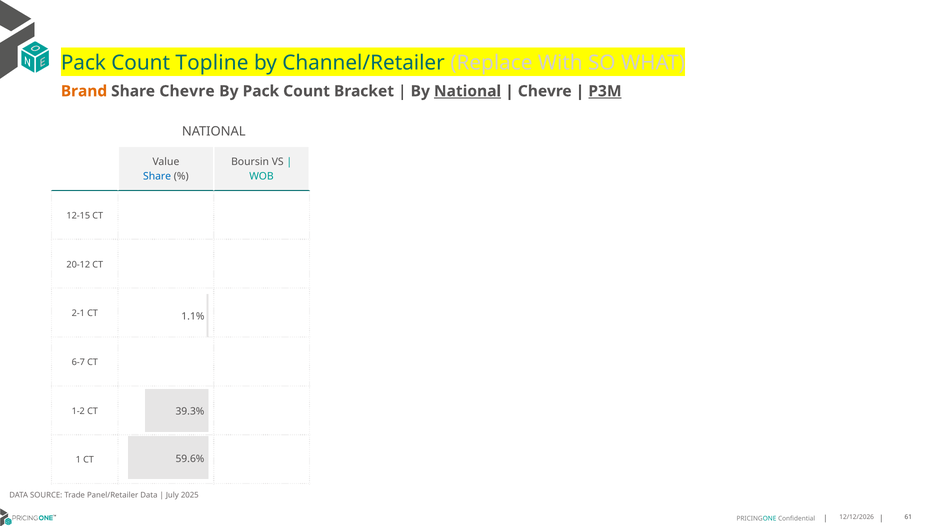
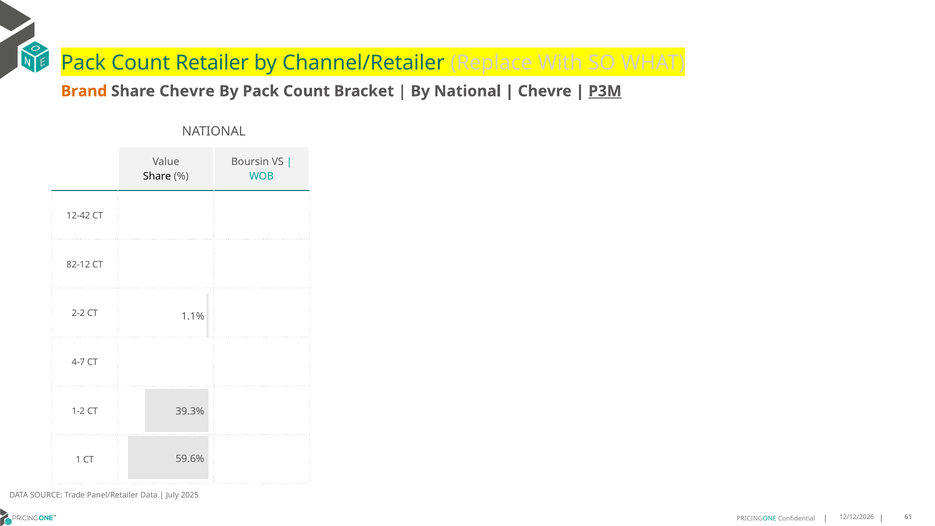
Topline: Topline -> Retailer (212, 63)
National underline: present -> none (468, 91)
Share colour: blue -> black (157, 176)
12-15: 12-15 -> 12-42 (78, 216)
20-12: 20-12 -> 82-12 (78, 265)
2-1: 2-1 -> 2-2 (78, 313)
6-7: 6-7 -> 4-7 (78, 362)
